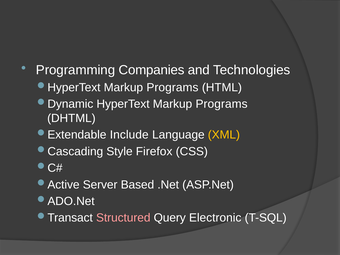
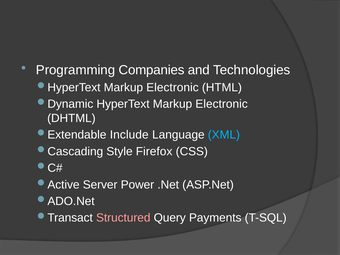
Programs: Programs -> Electronic (172, 87)
HyperText Markup Programs: Programs -> Electronic (222, 104)
XML colour: yellow -> light blue (224, 135)
Based: Based -> Power (137, 185)
Electronic: Electronic -> Payments (215, 218)
